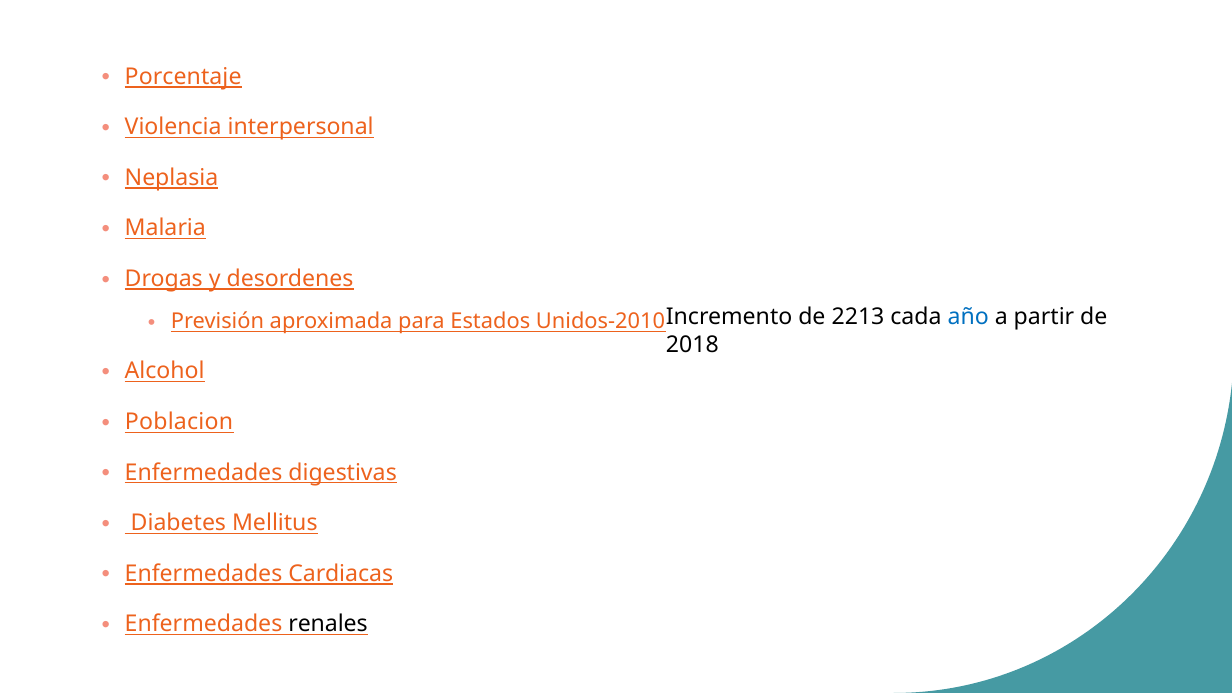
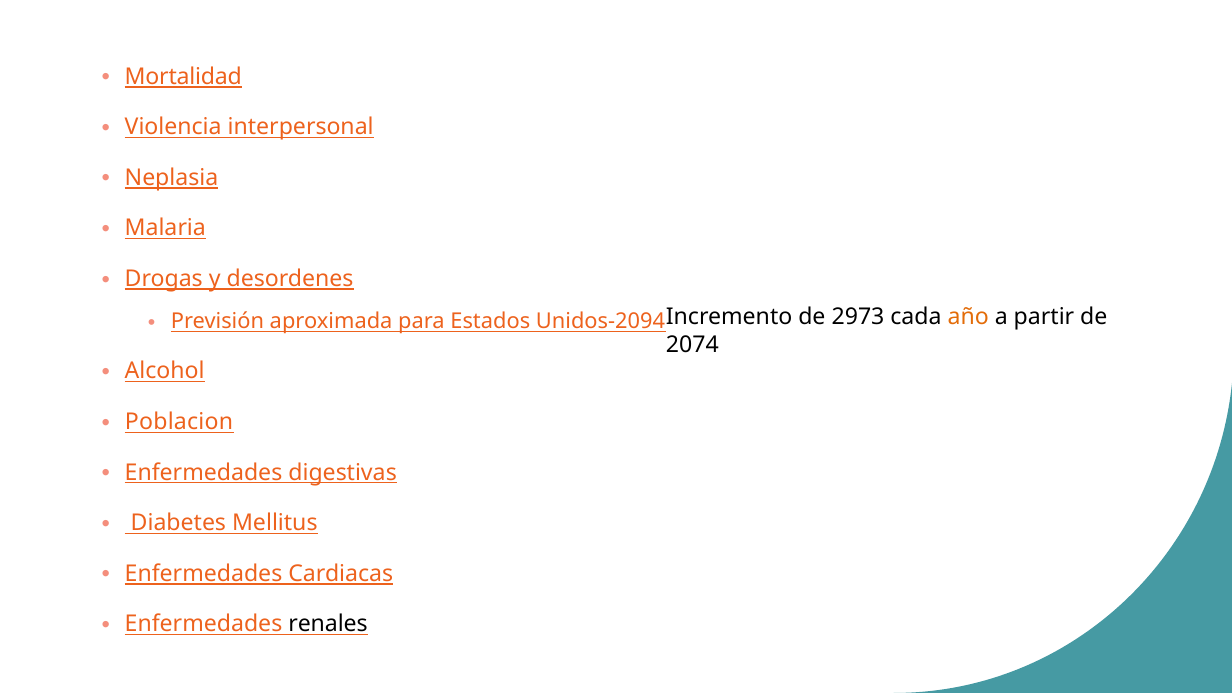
Porcentaje: Porcentaje -> Mortalidad (183, 76)
2213: 2213 -> 2973 (858, 317)
año colour: blue -> orange (968, 317)
Unidos-2010: Unidos-2010 -> Unidos-2094 (601, 322)
2018: 2018 -> 2074 (692, 345)
